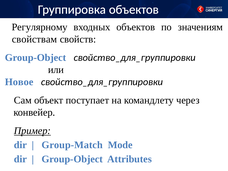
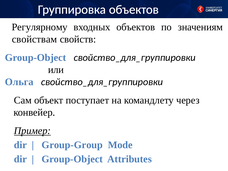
Новое: Новое -> Ольга (19, 82)
Group-Match: Group-Match -> Group-Group (72, 145)
